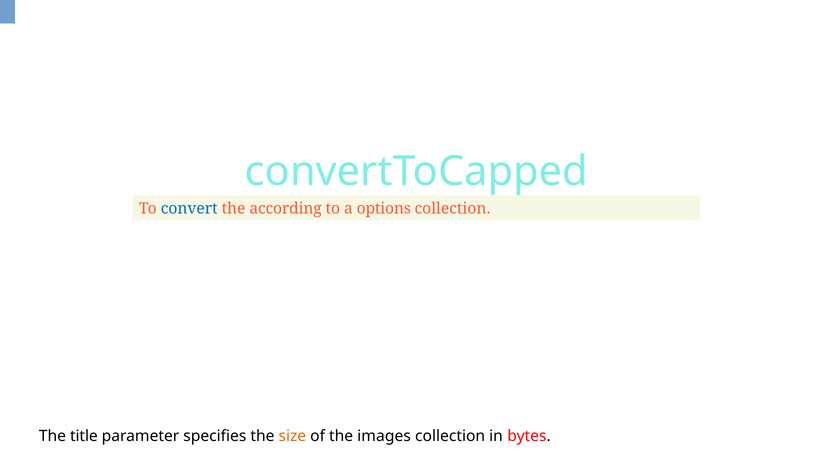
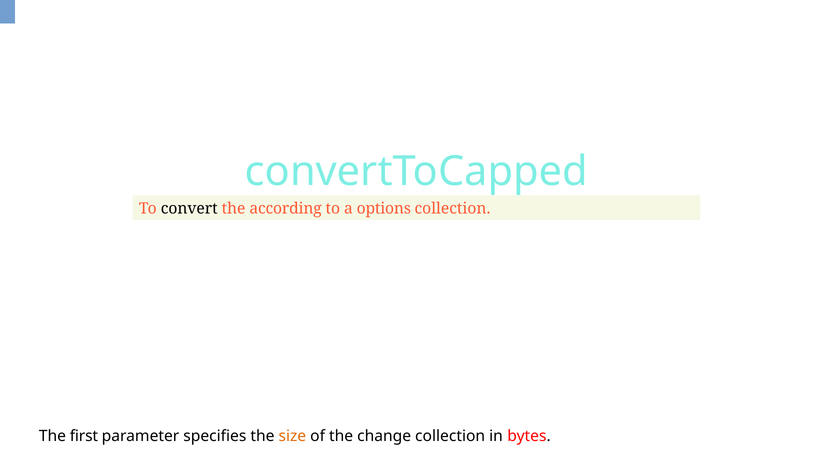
convert colour: blue -> black (189, 209)
title: title -> first (84, 437)
images: images -> change (384, 437)
